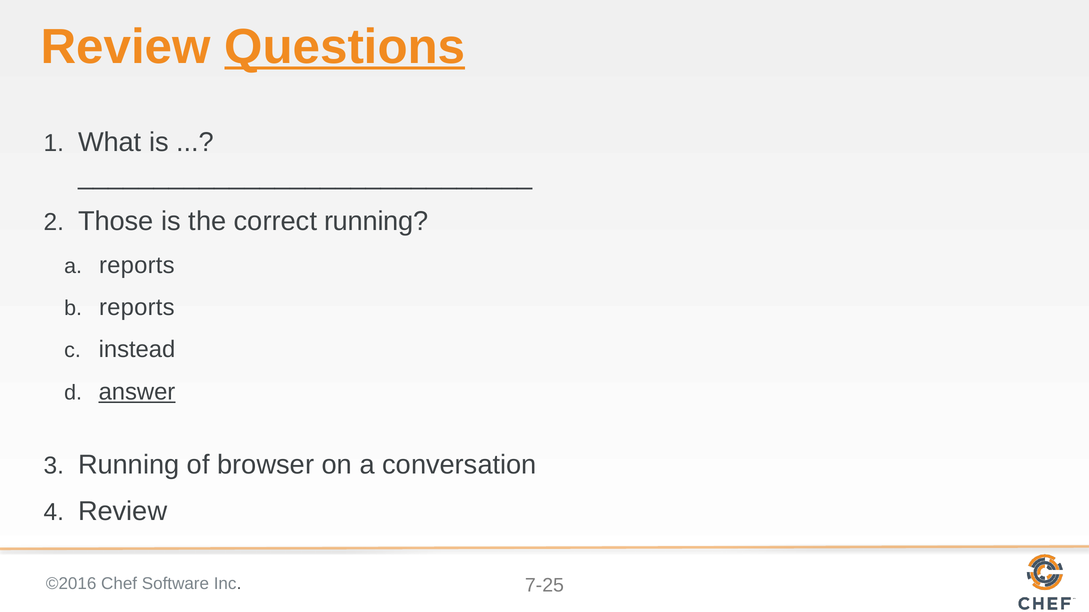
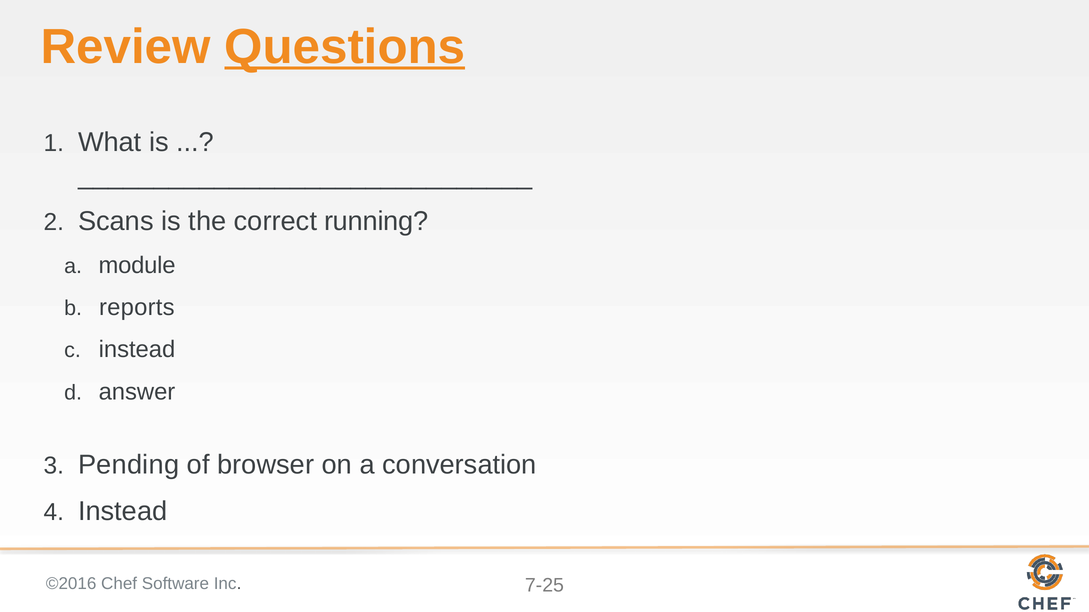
Those: Those -> Scans (116, 222)
a reports: reports -> module (137, 266)
answer underline: present -> none (137, 392)
Running: Running -> Pending (129, 465)
Review: Review -> Instead (123, 512)
